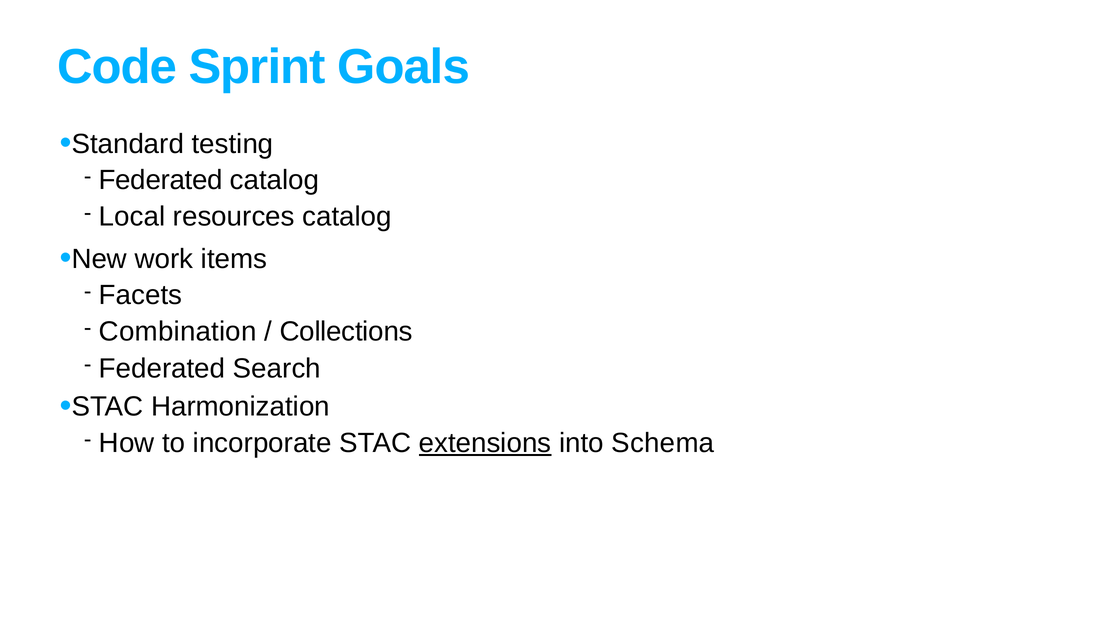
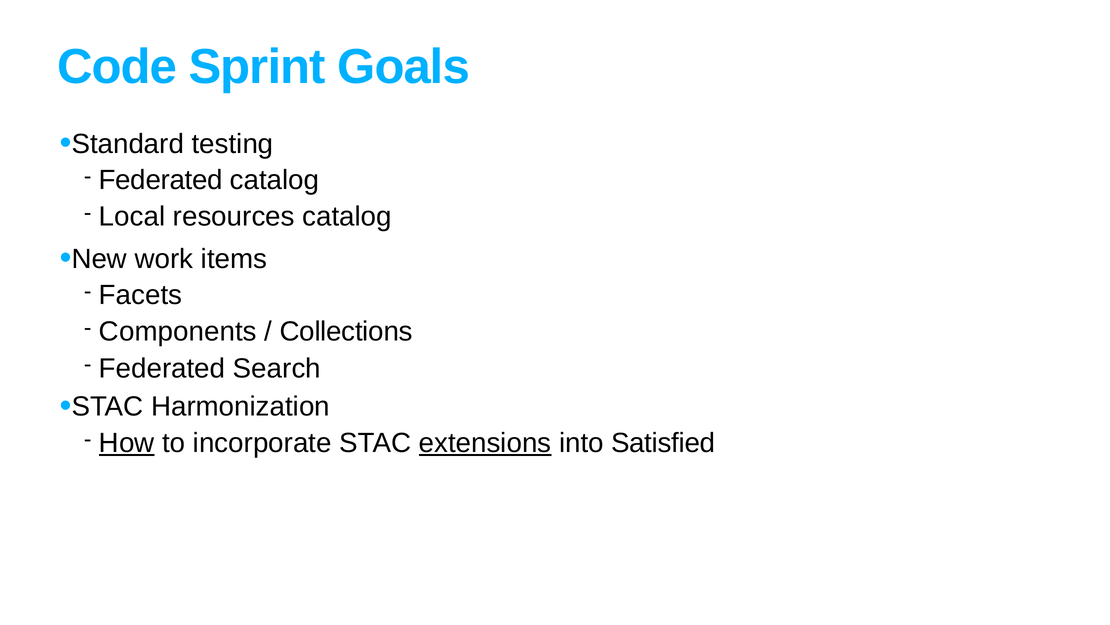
Combination: Combination -> Components (178, 331)
How underline: none -> present (127, 443)
Schema: Schema -> Satisfied (663, 443)
